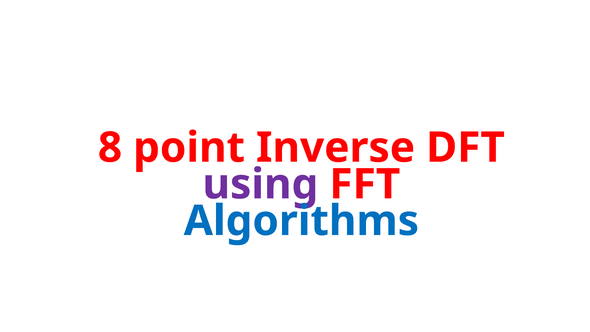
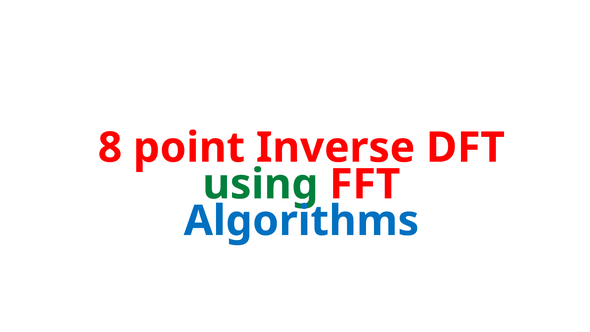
using colour: purple -> green (260, 184)
